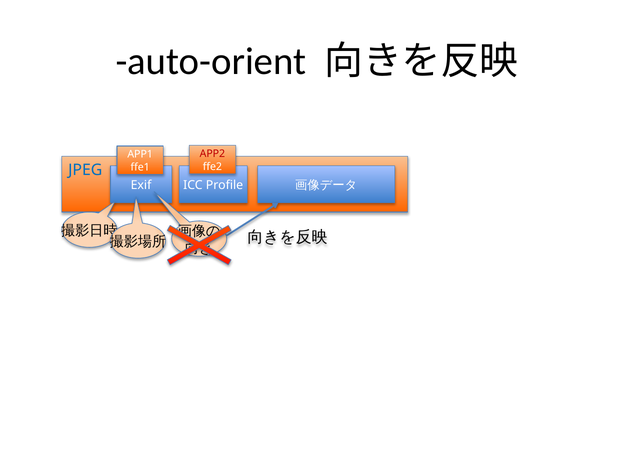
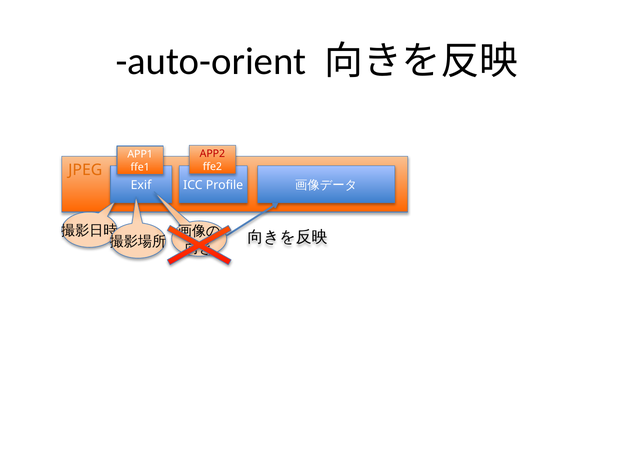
JPEG colour: blue -> orange (85, 170)
